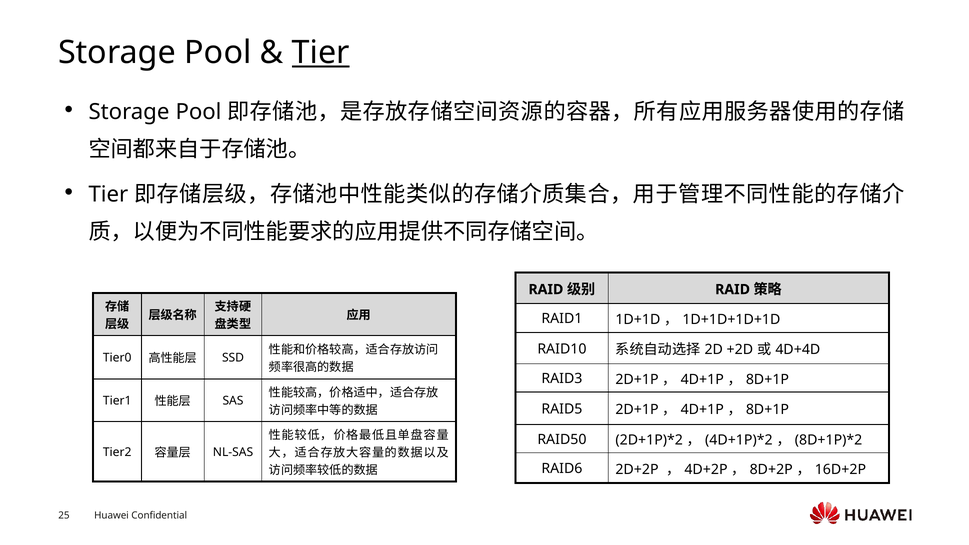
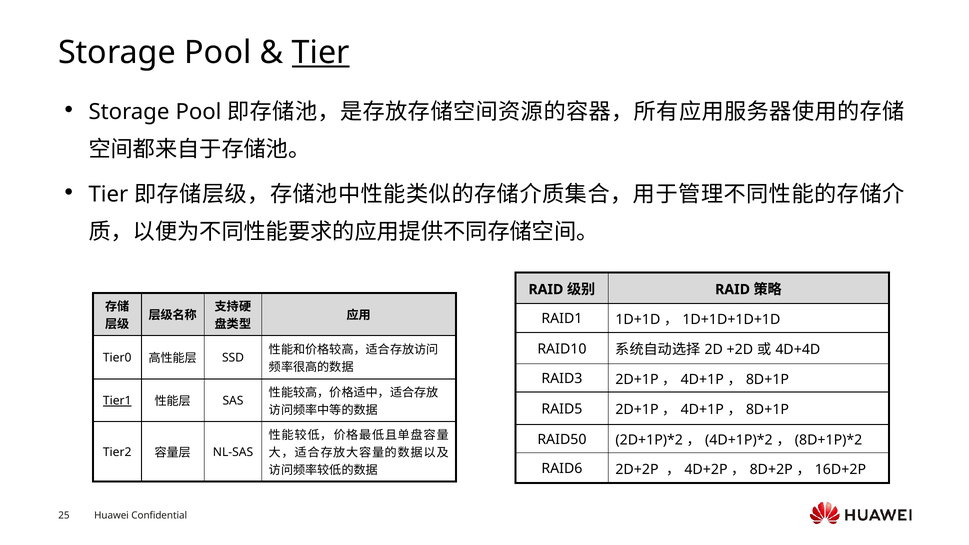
Tier1 underline: none -> present (117, 401)
